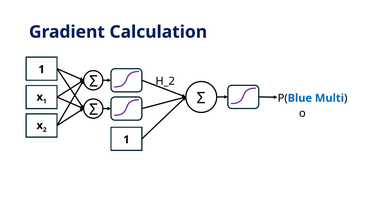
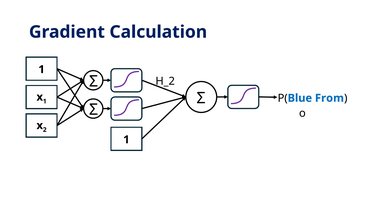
Multi: Multi -> From (329, 98)
